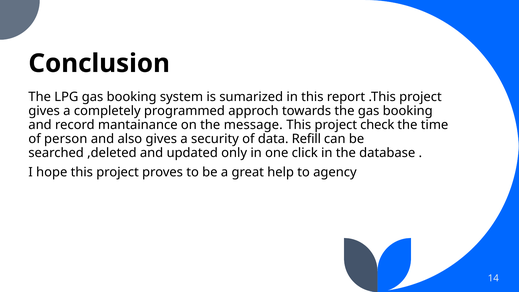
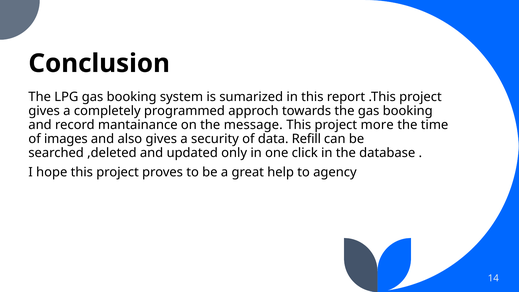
check: check -> more (377, 125)
person: person -> images (66, 139)
